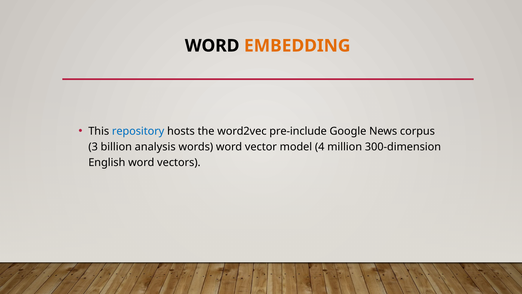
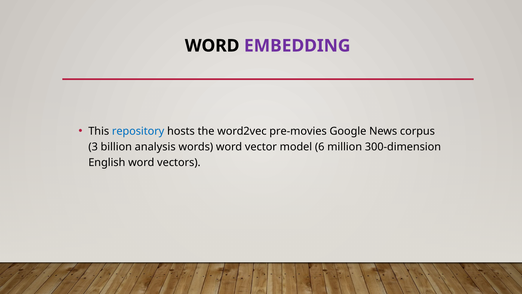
EMBEDDING colour: orange -> purple (297, 46)
pre-include: pre-include -> pre-movies (298, 131)
4: 4 -> 6 (320, 147)
